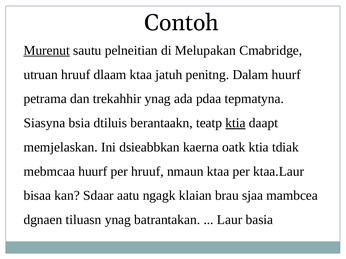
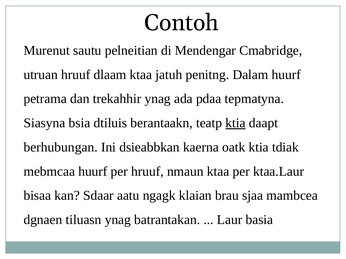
Murenut underline: present -> none (47, 50)
Melupakan: Melupakan -> Mendengar (205, 50)
memjelaskan: memjelaskan -> berhubungan (61, 147)
